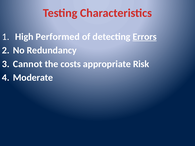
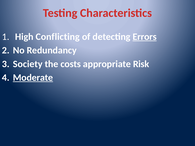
Performed: Performed -> Conflicting (58, 37)
Cannot: Cannot -> Society (28, 64)
Moderate underline: none -> present (33, 78)
